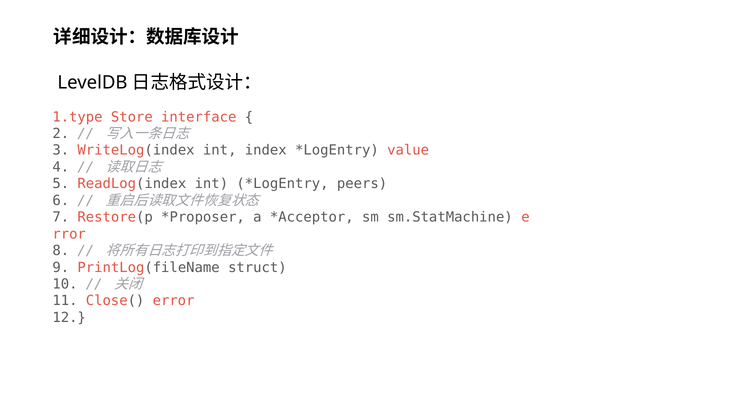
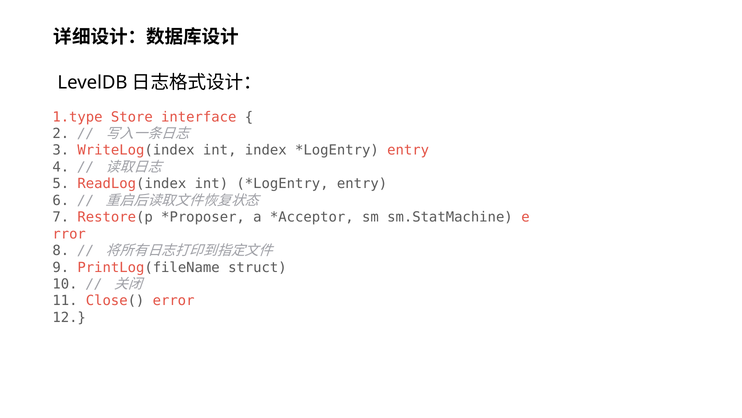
value: value -> entry (408, 150)
peers: peers -> entry (362, 184)
